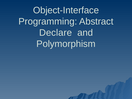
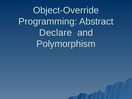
Object-Interface: Object-Interface -> Object-Override (66, 10)
